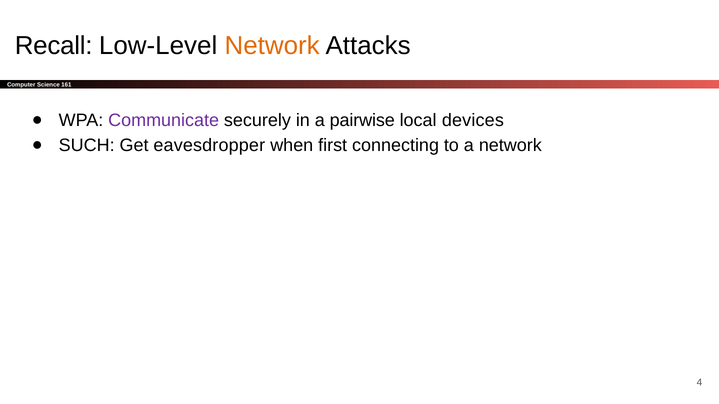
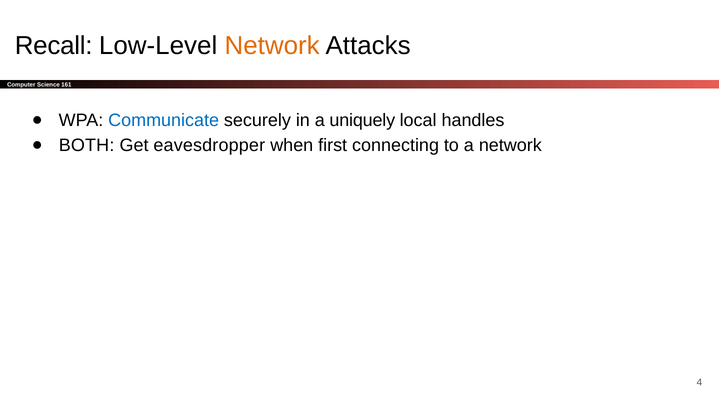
Communicate colour: purple -> blue (164, 120)
pairwise: pairwise -> uniquely (362, 120)
devices: devices -> handles (473, 120)
SUCH: SUCH -> BOTH (87, 145)
